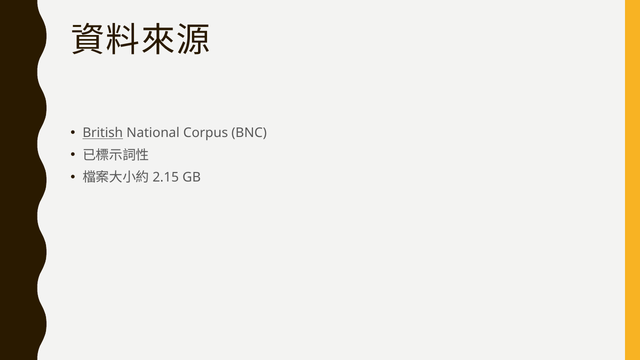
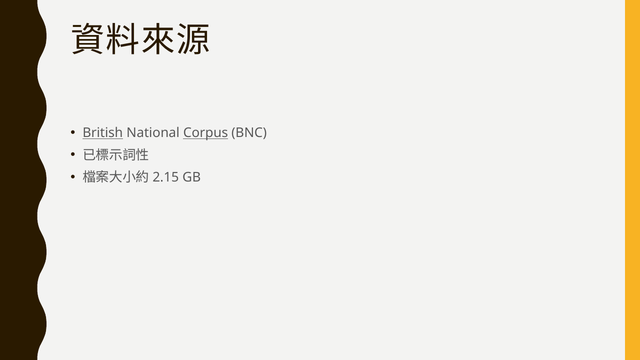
Corpus underline: none -> present (206, 133)
